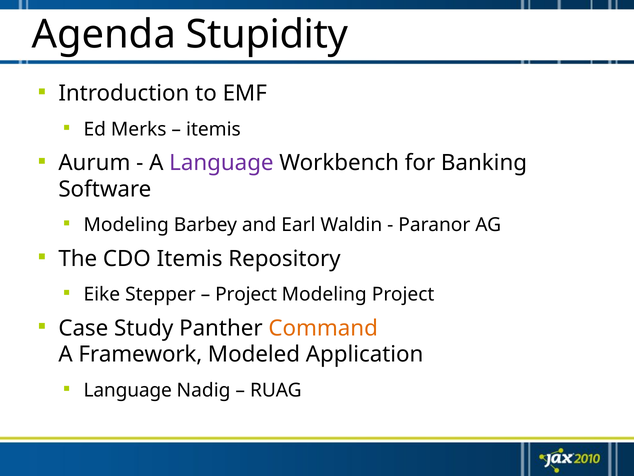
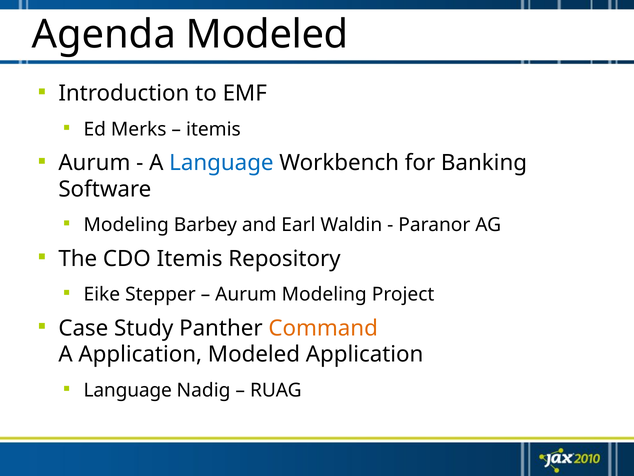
Agenda Stupidity: Stupidity -> Modeled (267, 35)
Language colour: purple -> blue (221, 163)
Project: Project -> Aurum (246, 294)
A Framework: Framework -> Application (140, 354)
